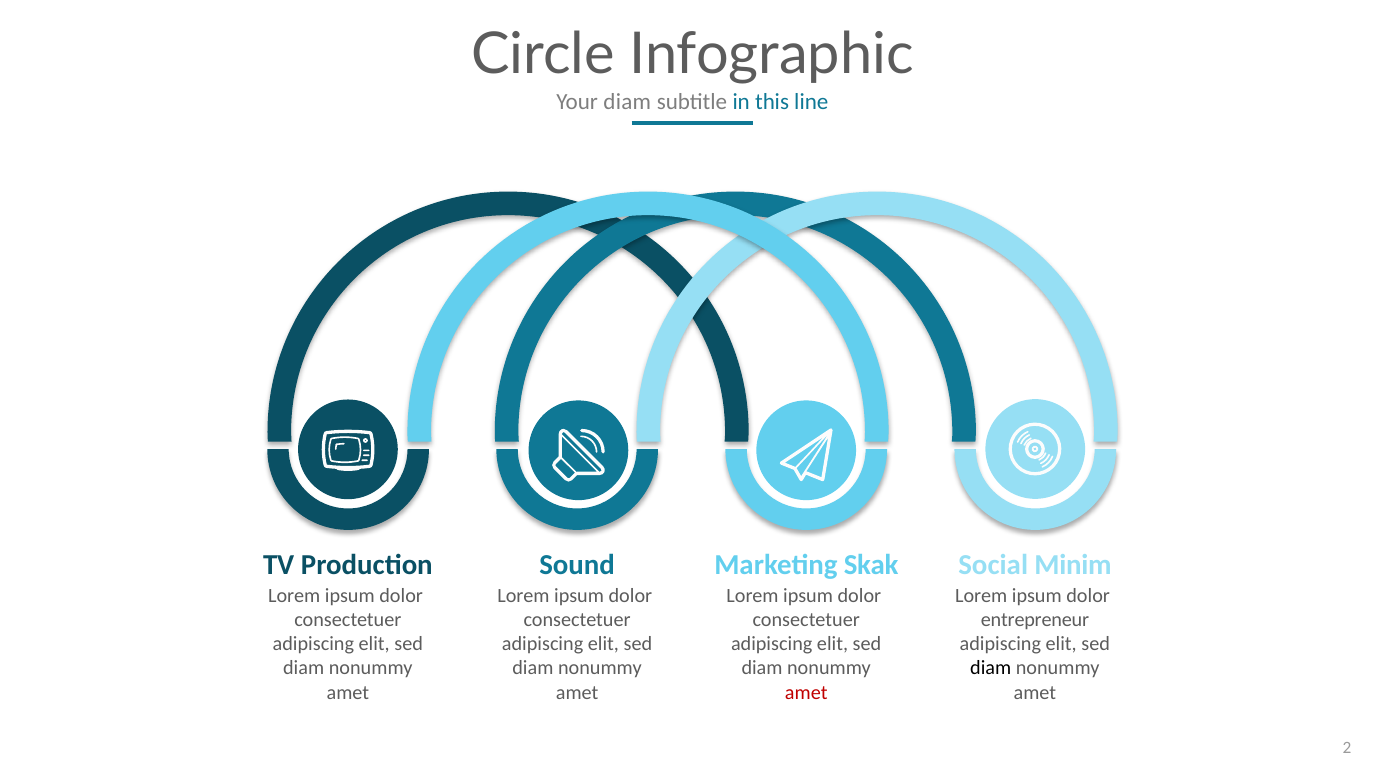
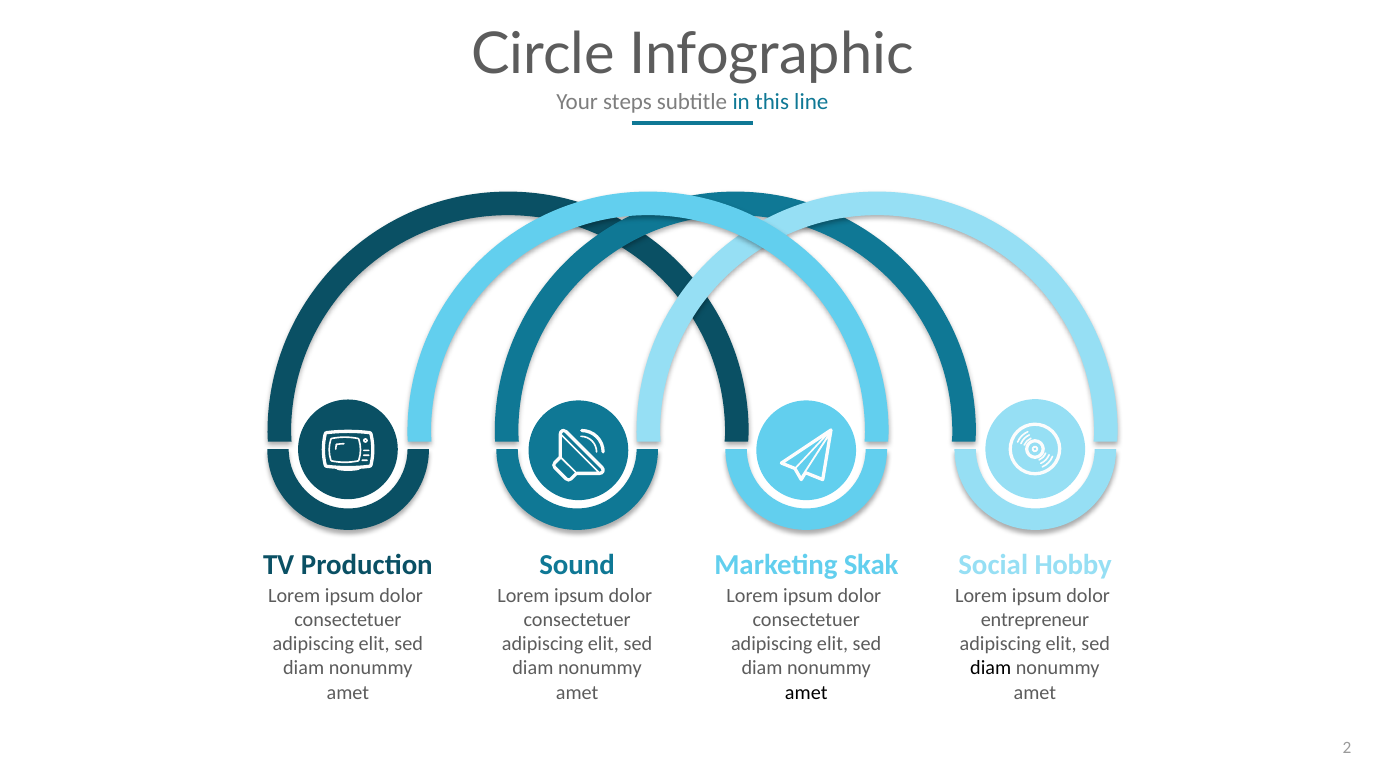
Your diam: diam -> steps (627, 102)
Minim: Minim -> Hobby (1073, 565)
amet colour: red -> black (806, 692)
